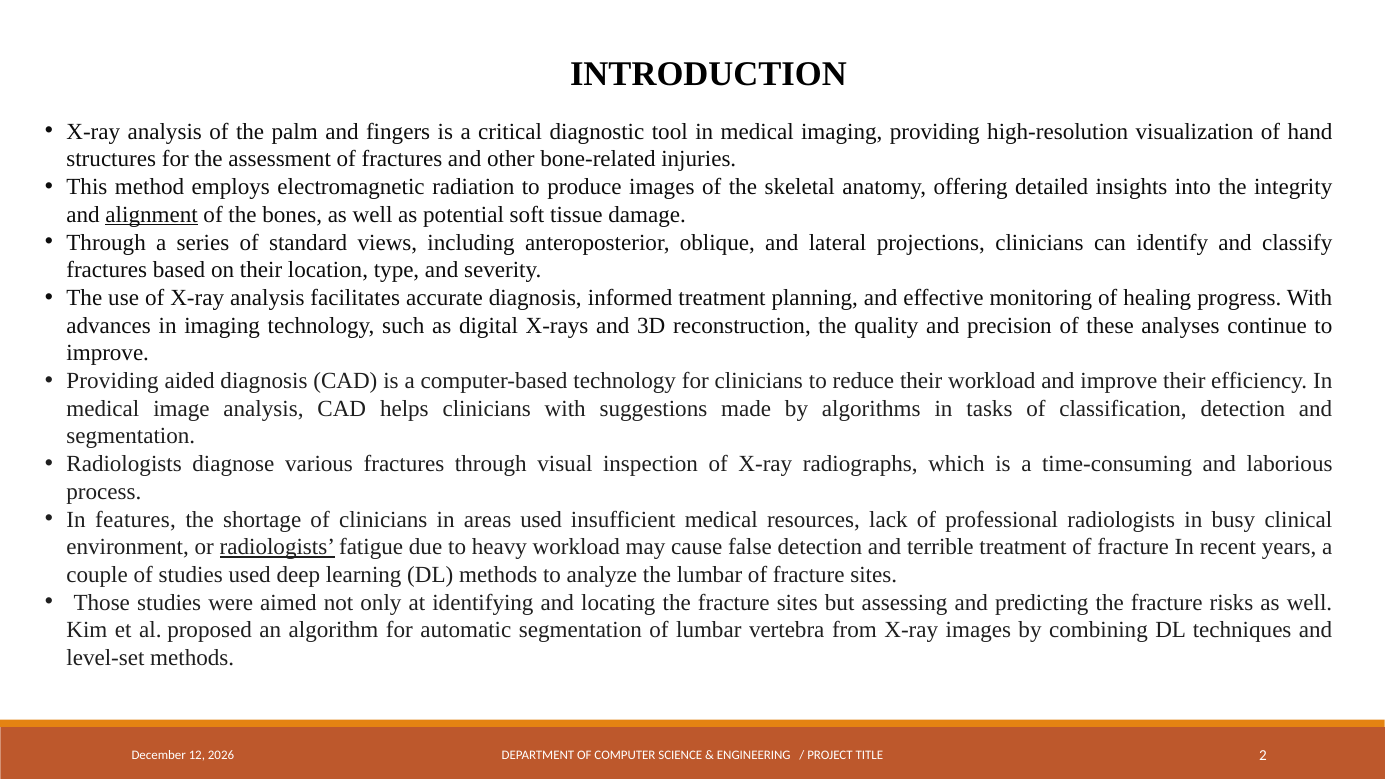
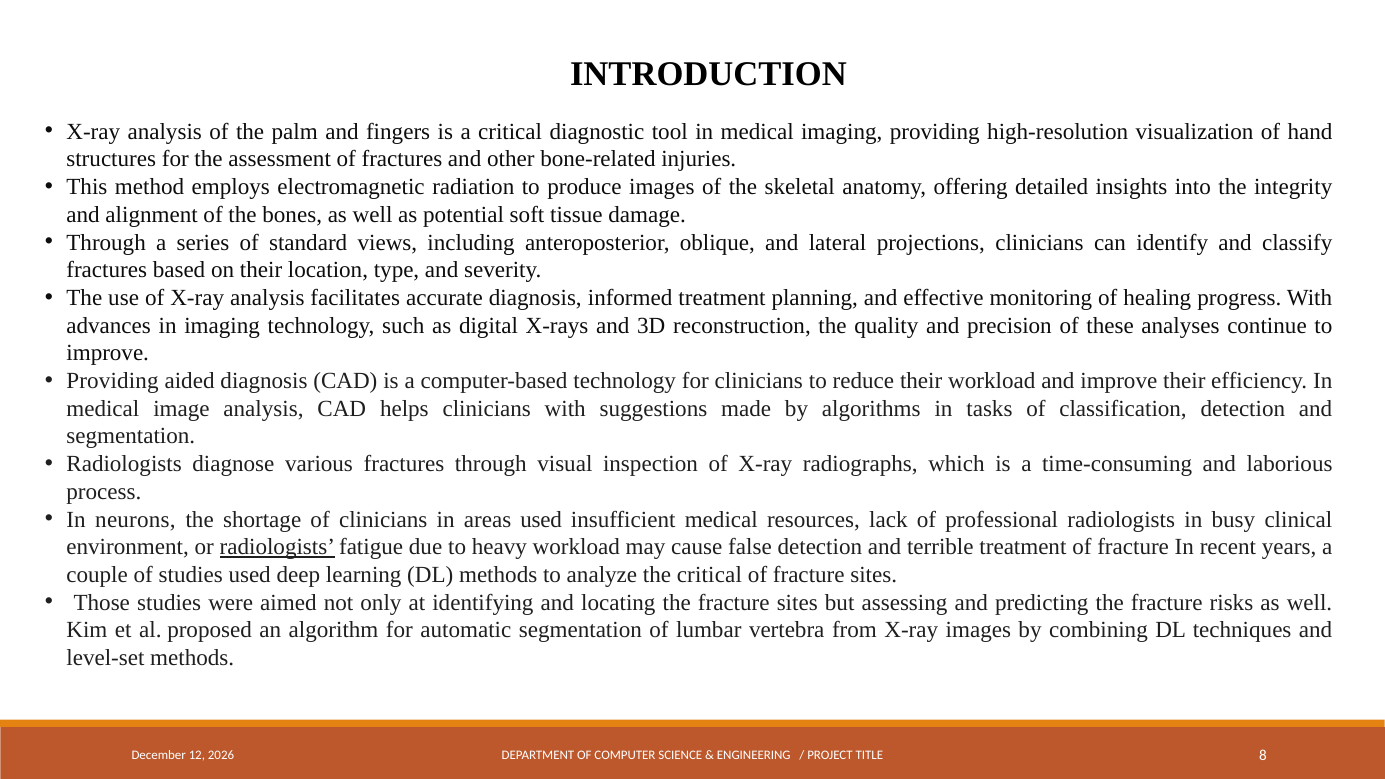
alignment underline: present -> none (152, 215)
features: features -> neurons (135, 519)
the lumbar: lumbar -> critical (709, 575)
2: 2 -> 8 (1263, 755)
